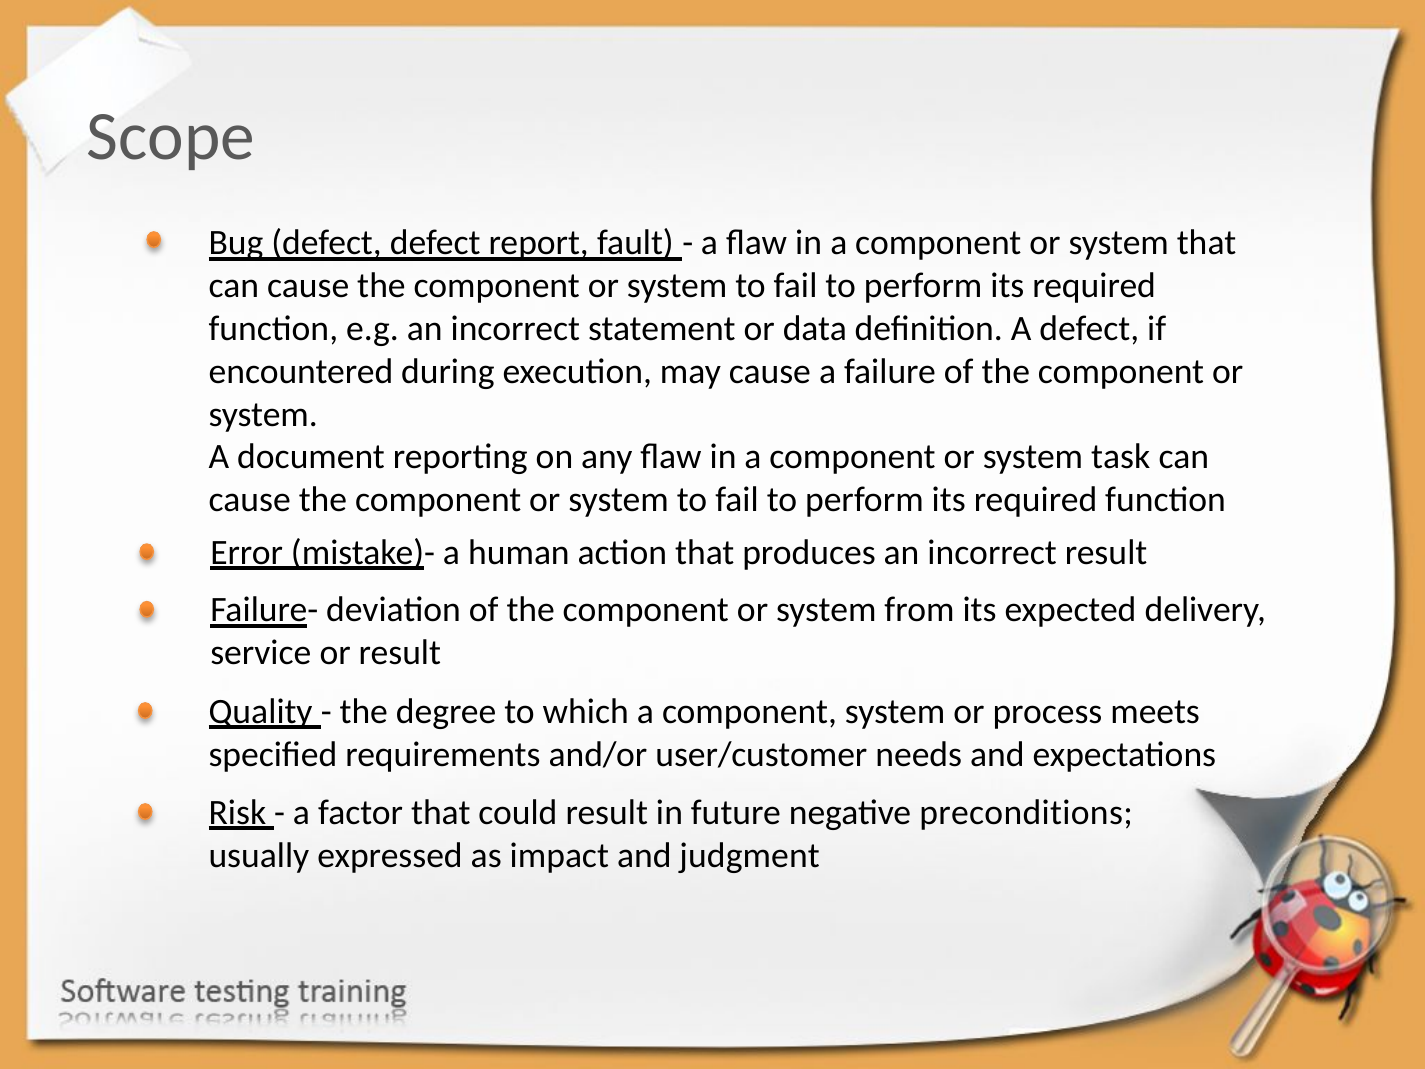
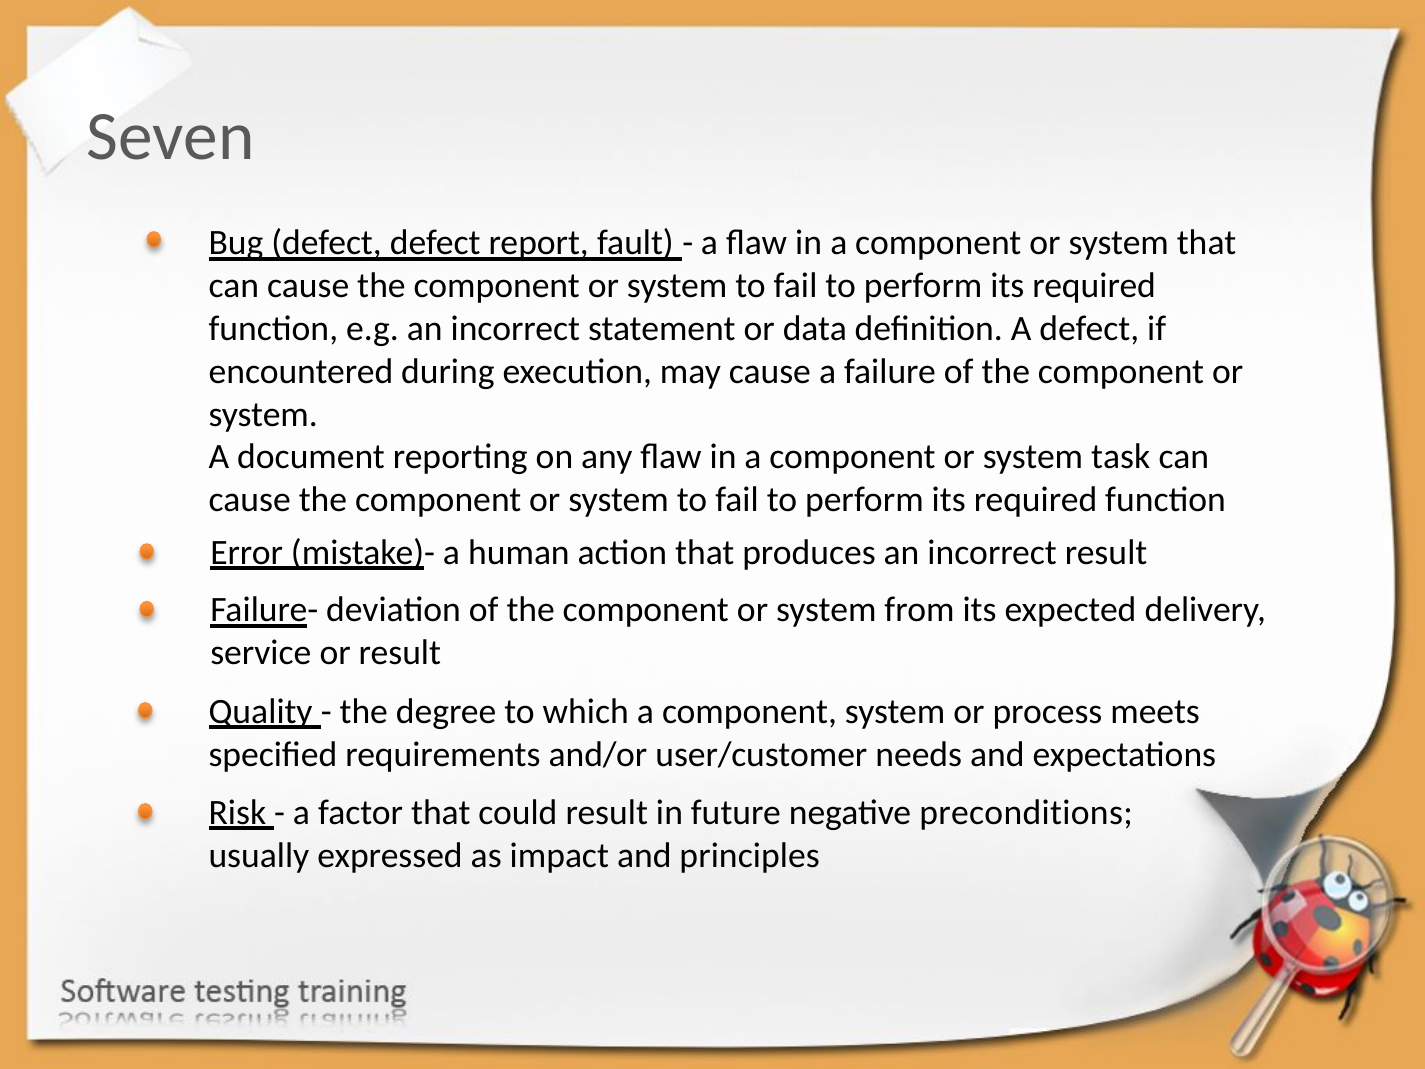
Scope: Scope -> Seven (171, 137)
judgment: judgment -> principles (750, 855)
